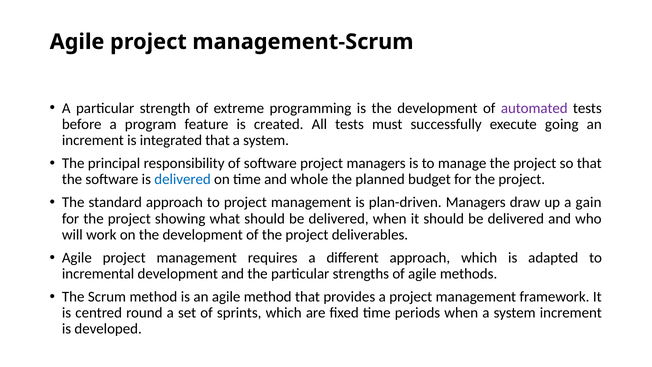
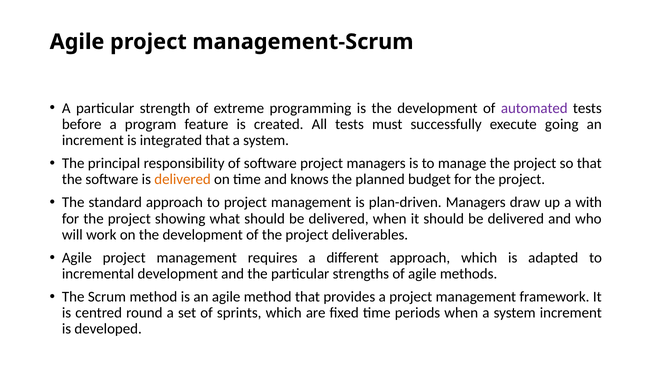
delivered colour: blue -> orange (183, 179)
whole: whole -> knows (309, 179)
gain: gain -> with (589, 202)
